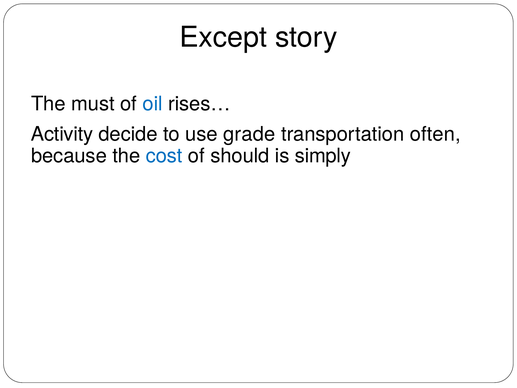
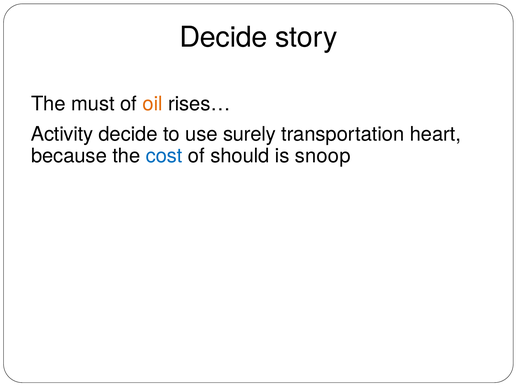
Except: Except -> Decide (223, 37)
oil colour: blue -> orange (153, 104)
grade: grade -> surely (249, 134)
often: often -> heart (435, 134)
simply: simply -> snoop (323, 156)
